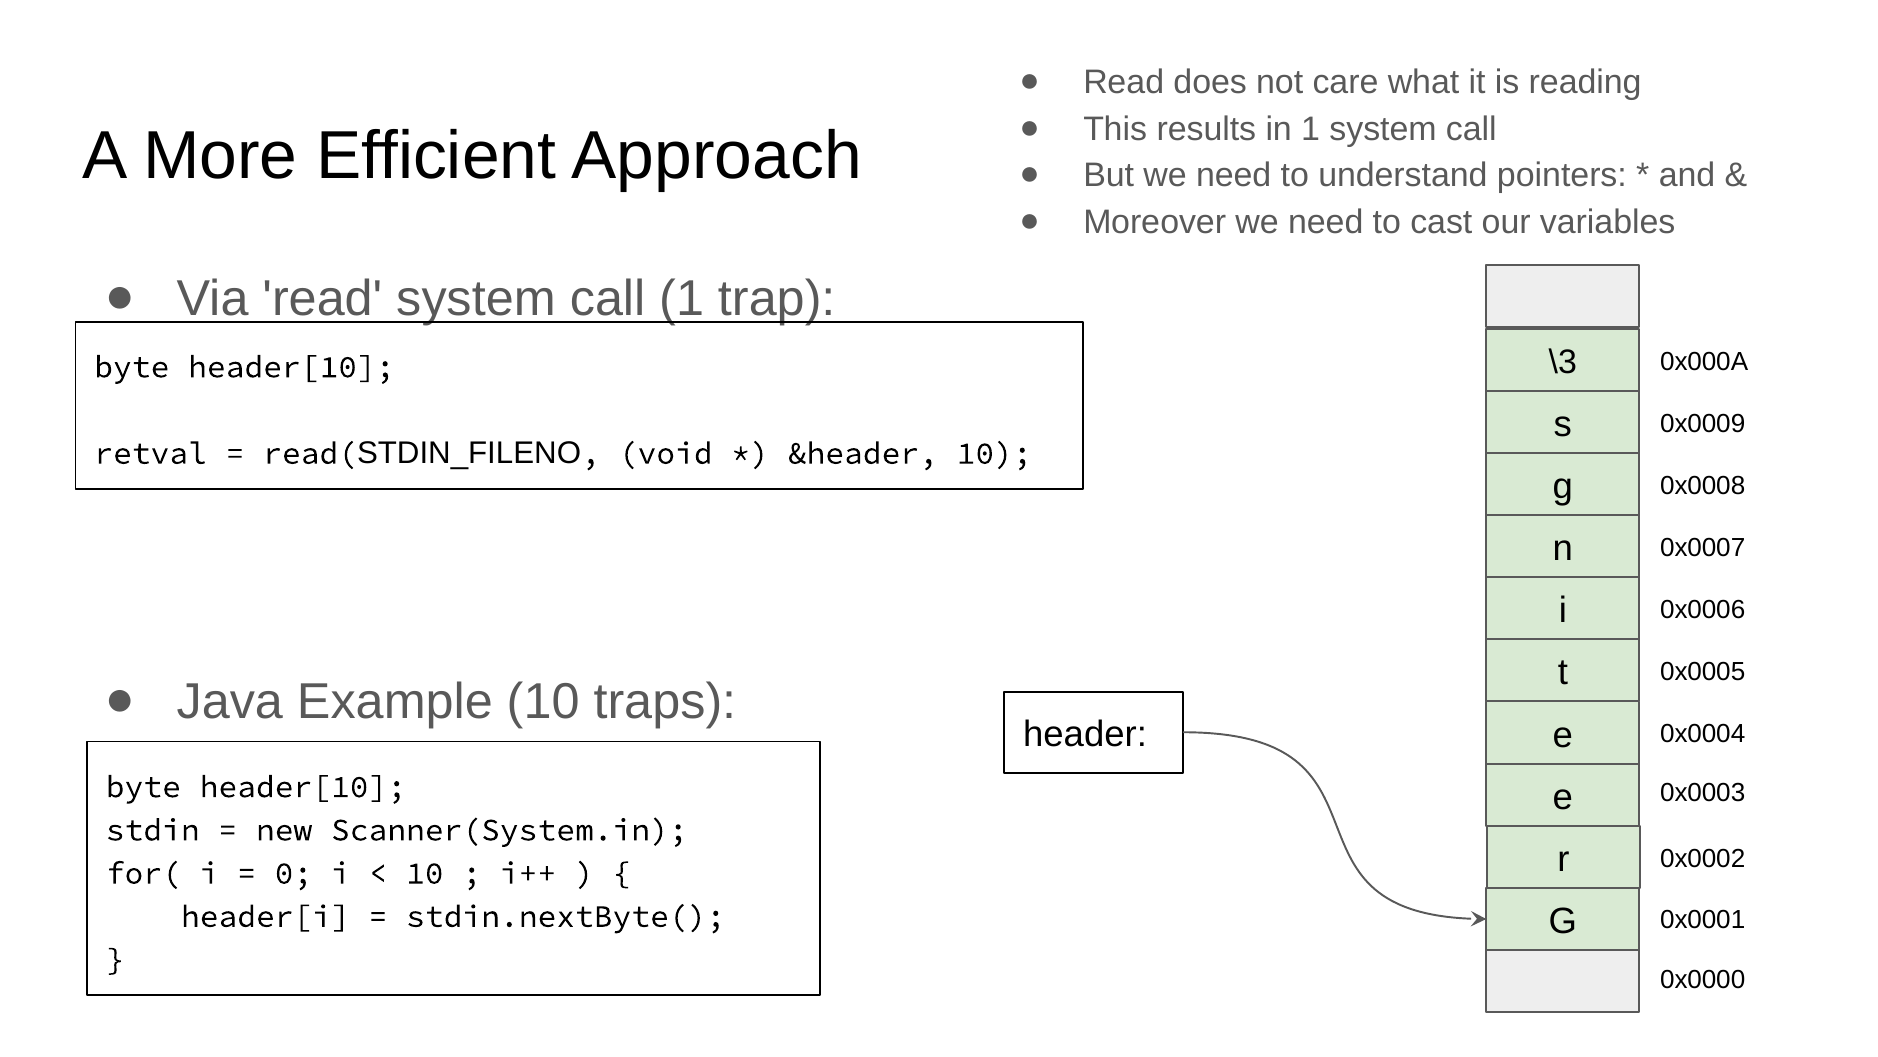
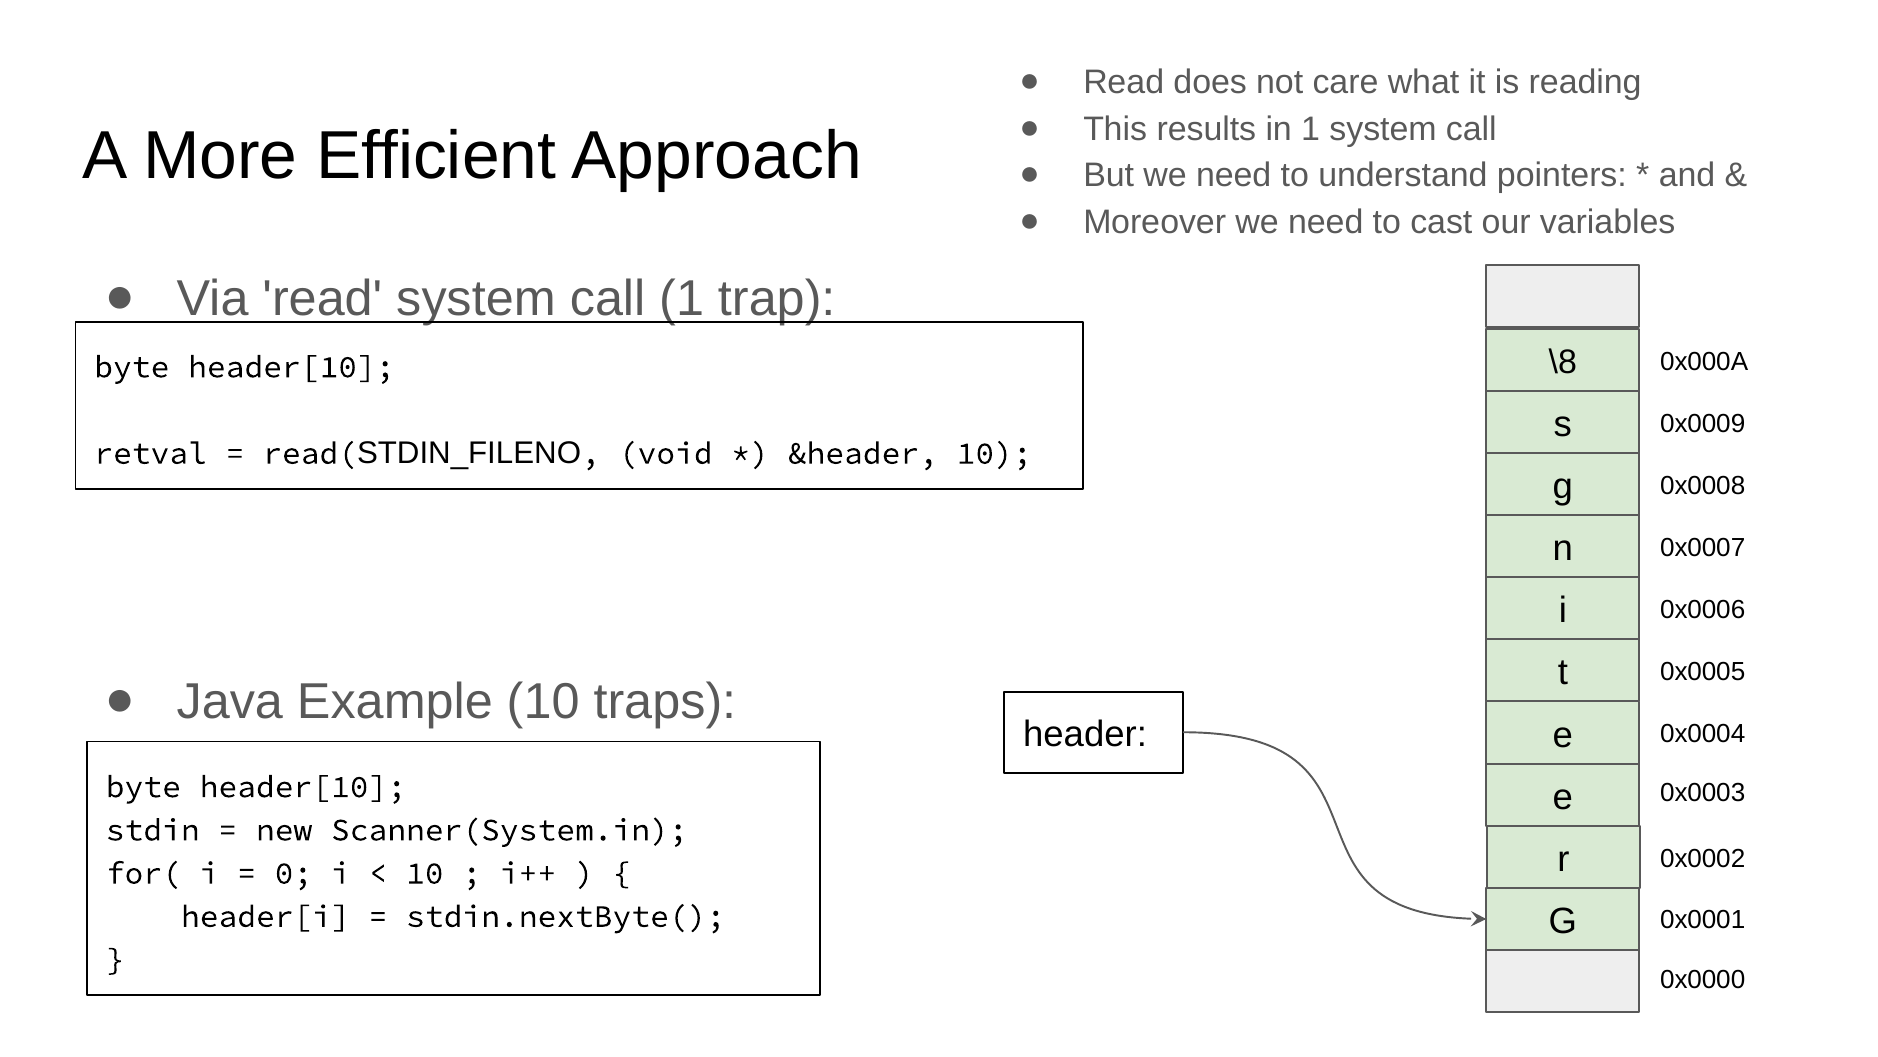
\3: \3 -> \8 (1563, 362)
